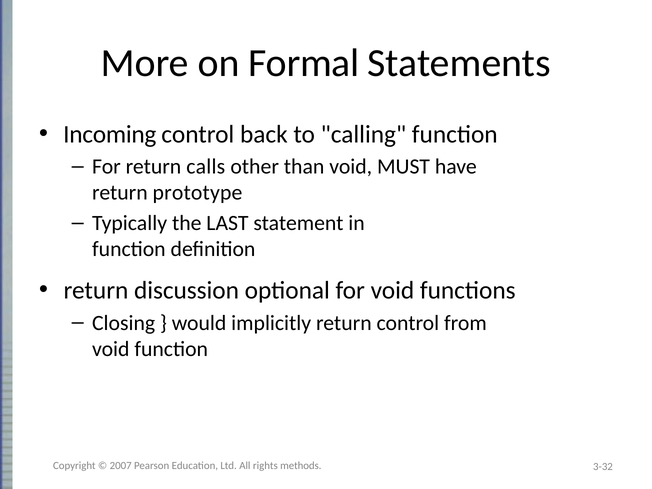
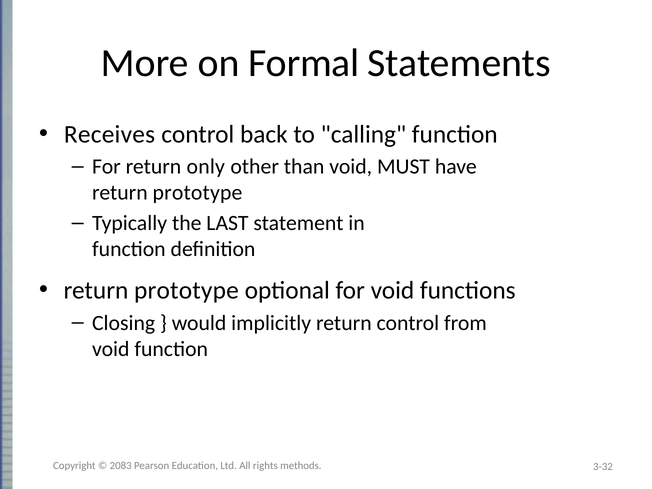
Incoming: Incoming -> Receives (110, 134)
calls: calls -> only (206, 167)
discussion: discussion -> prototype (186, 290)
2007: 2007 -> 2083 (121, 466)
